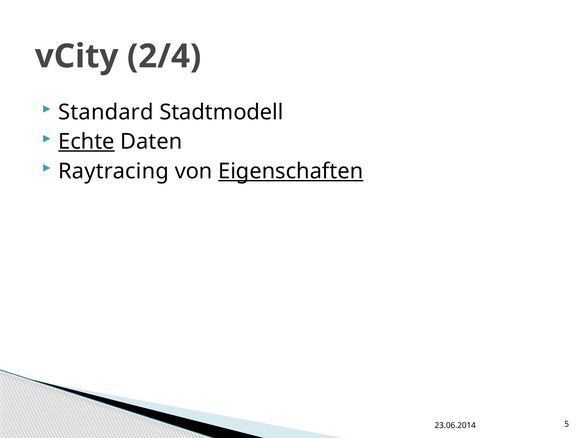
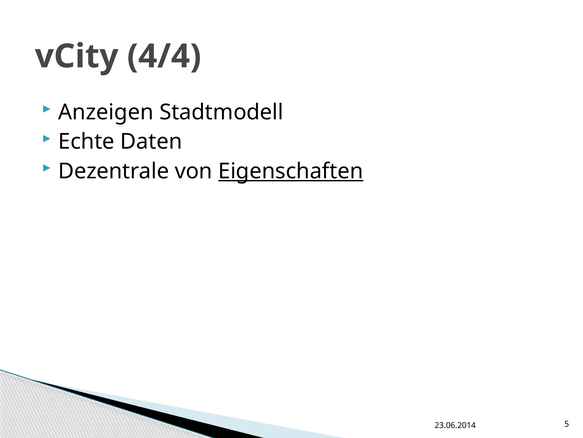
2/4: 2/4 -> 4/4 (164, 56)
Standard: Standard -> Anzeigen (106, 112)
Echte underline: present -> none (86, 141)
Raytracing: Raytracing -> Dezentrale (114, 171)
